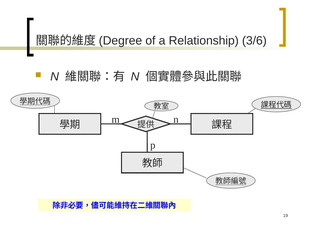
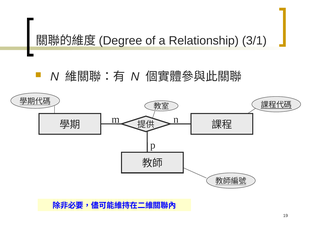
3/6: 3/6 -> 3/1 (254, 41)
